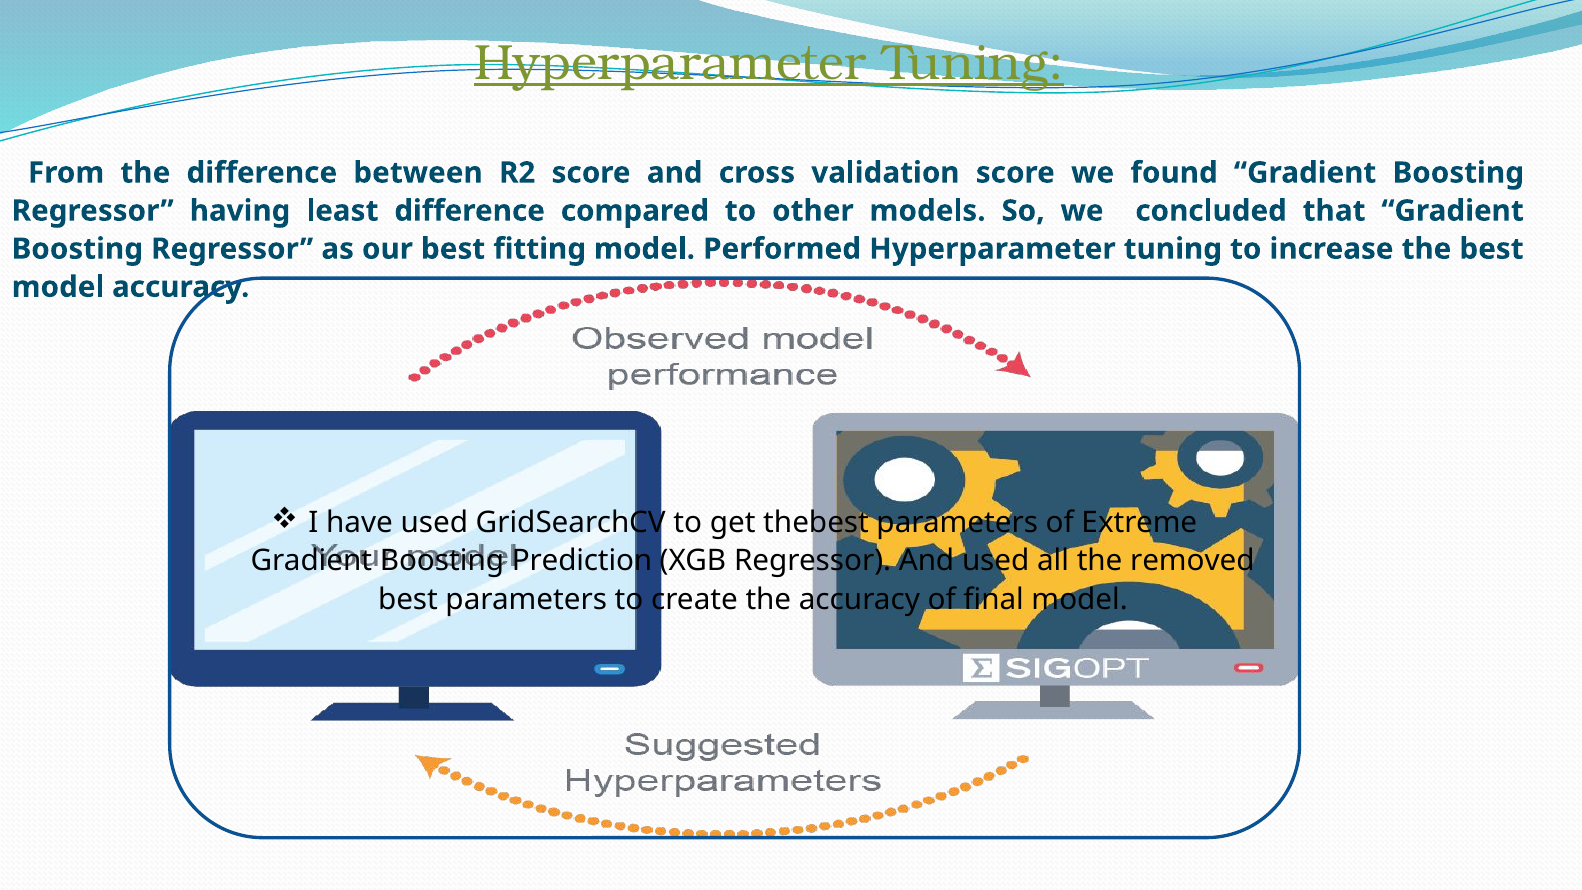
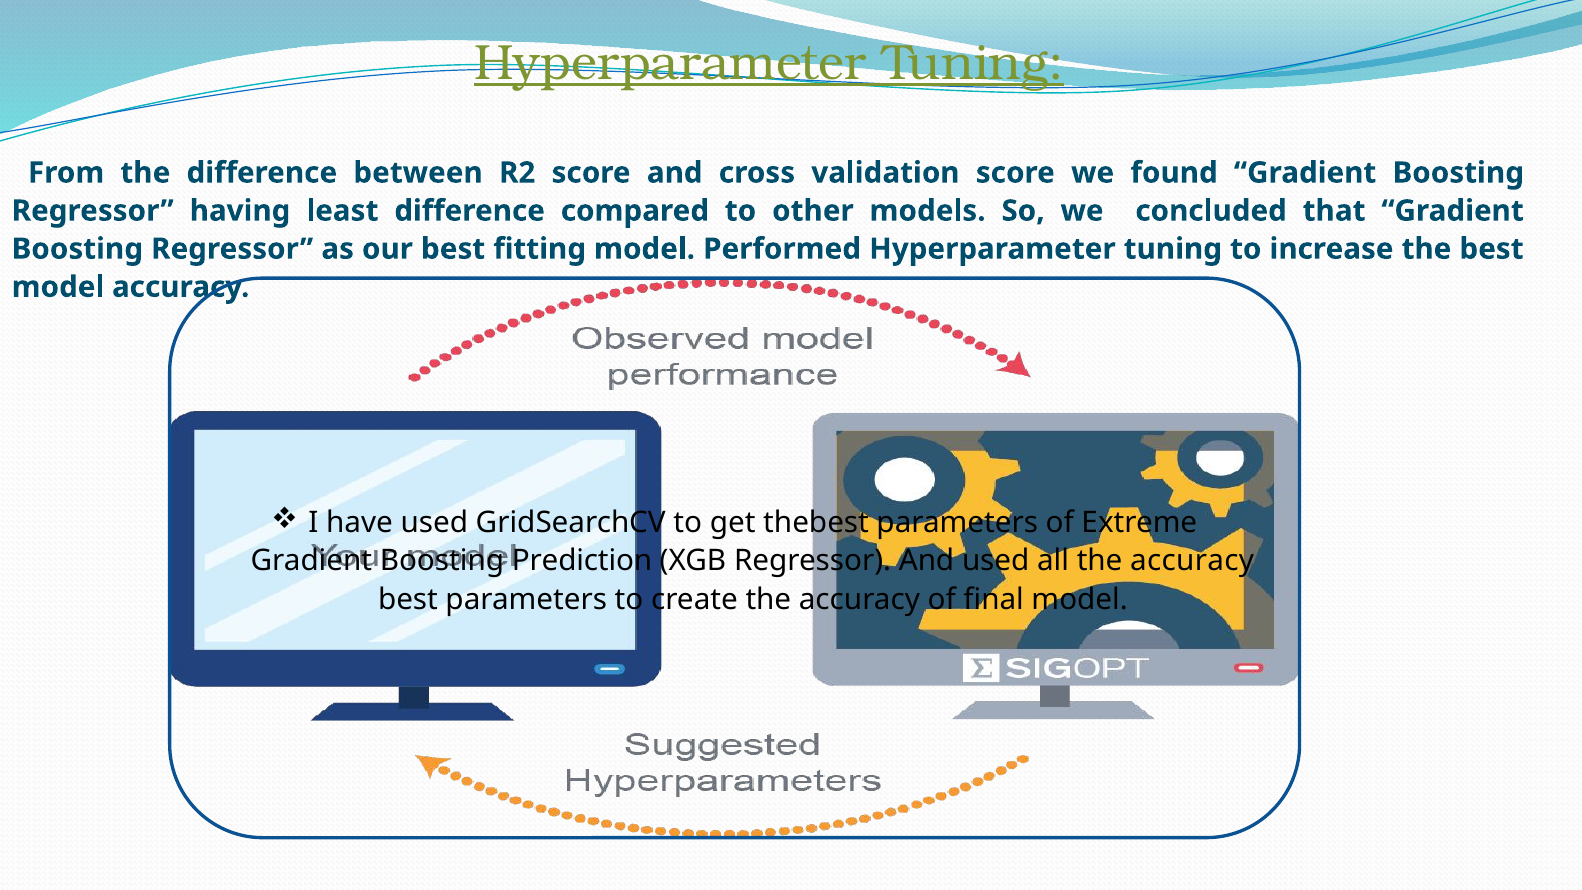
all the removed: removed -> accuracy (1192, 561)
